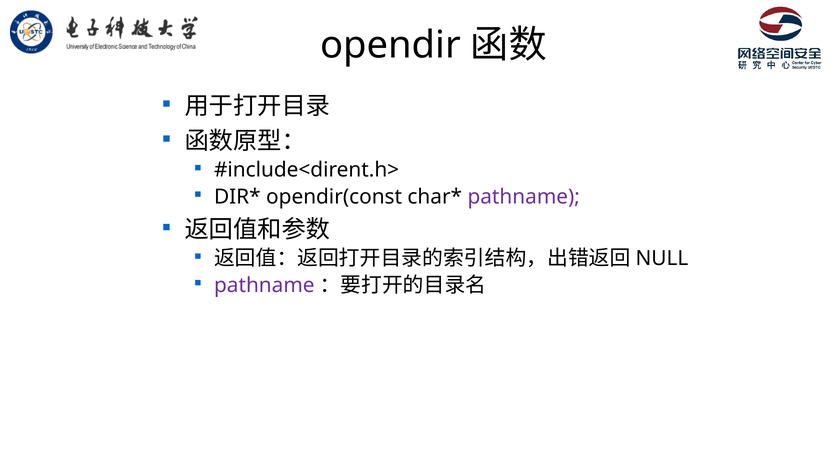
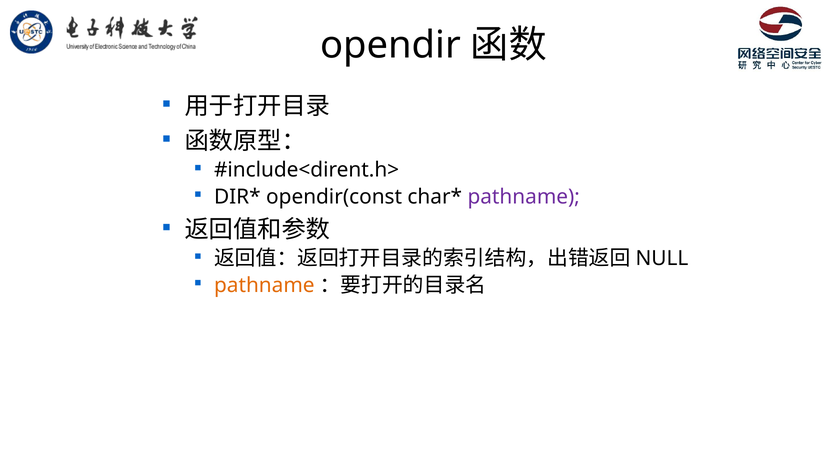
pathname colour: purple -> orange (264, 286)
